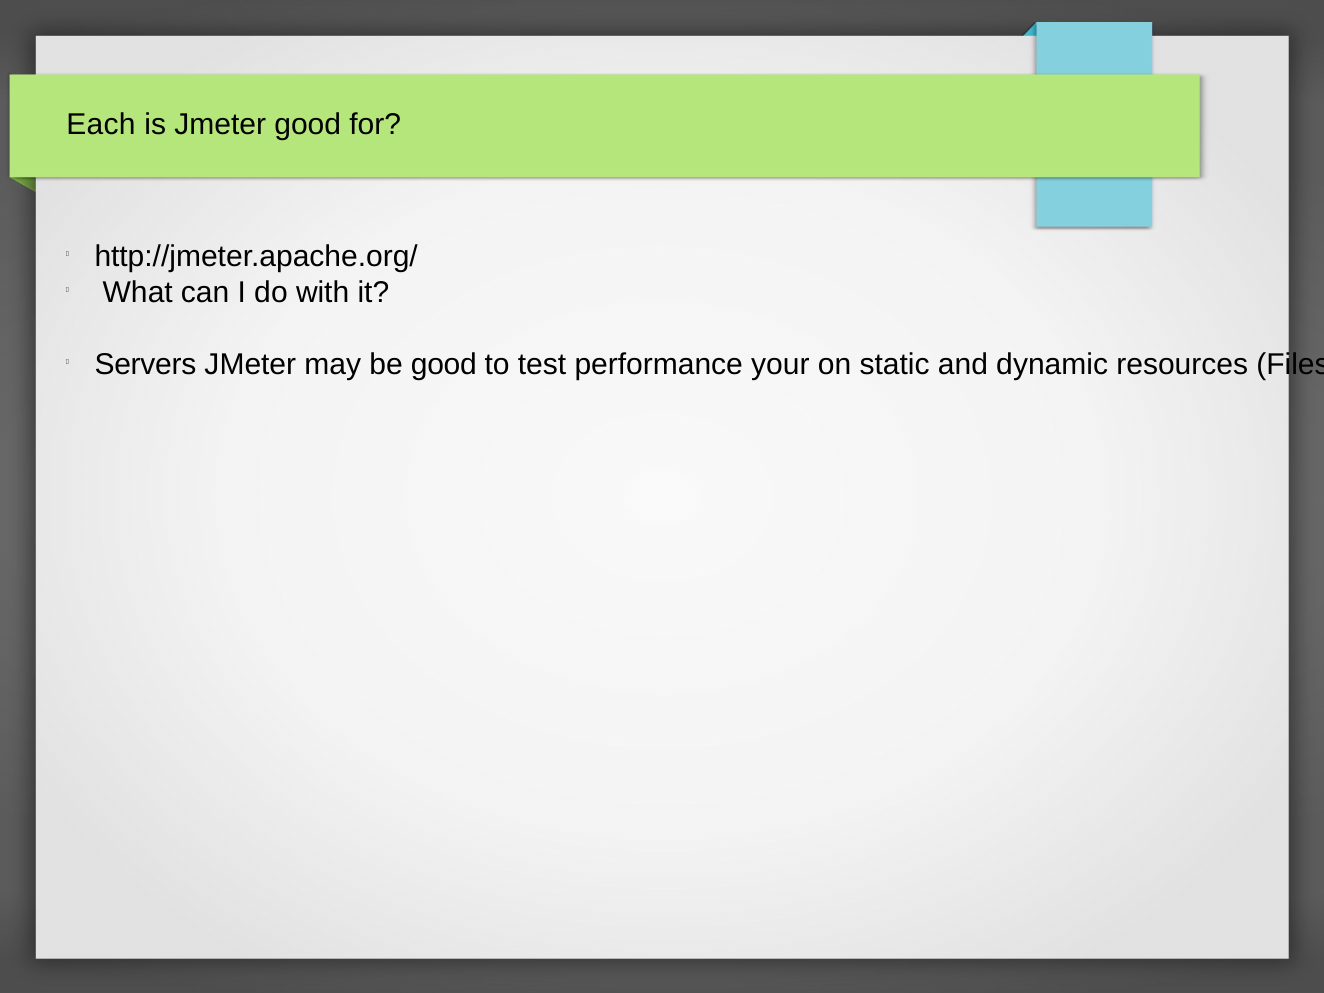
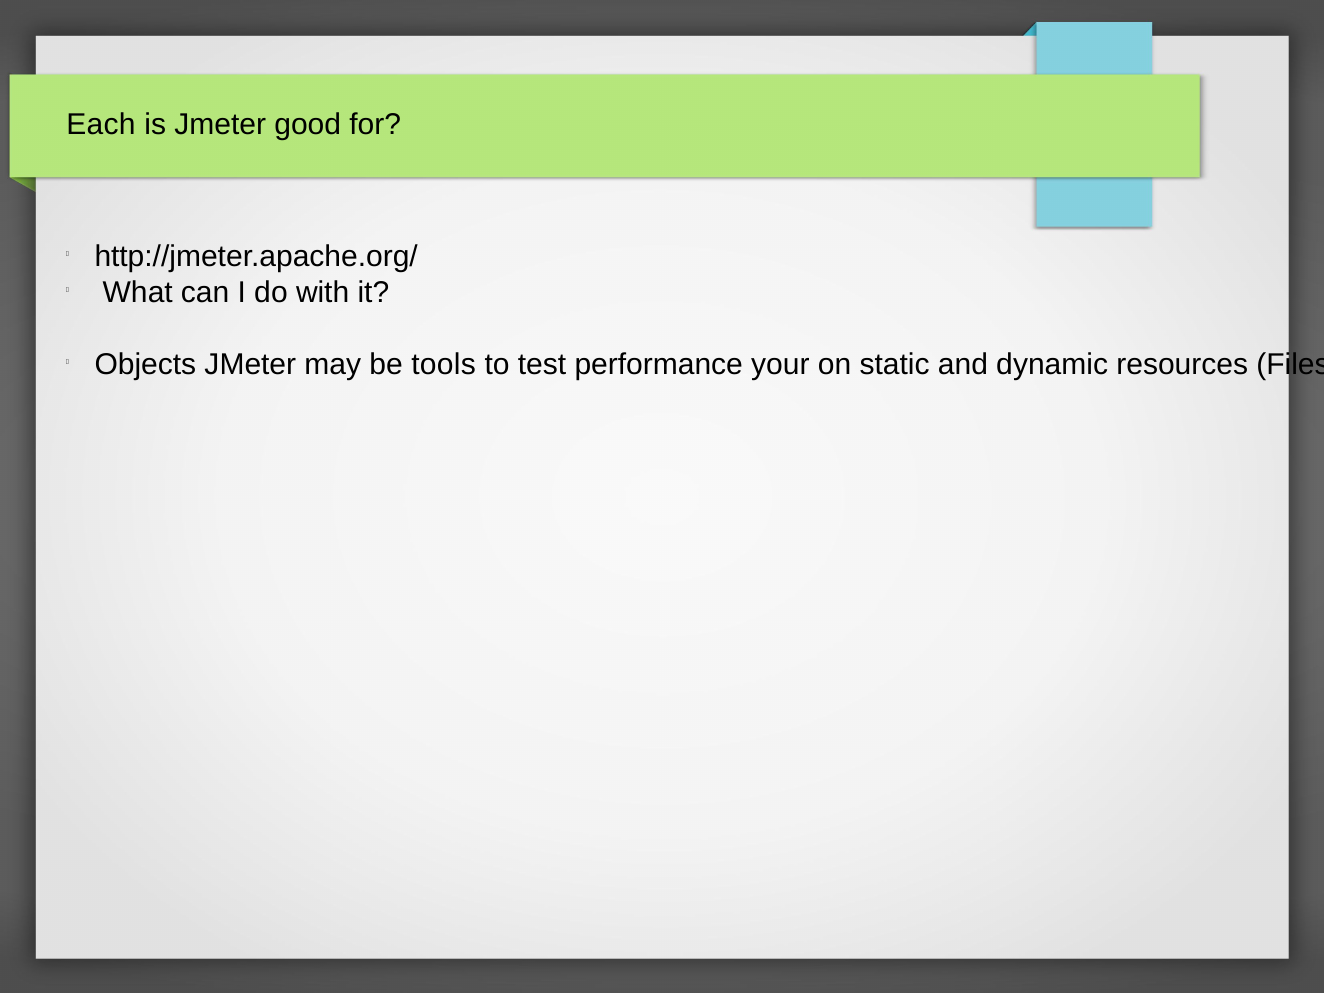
Servers: Servers -> Objects (145, 365)
be good: good -> tools (444, 365)
